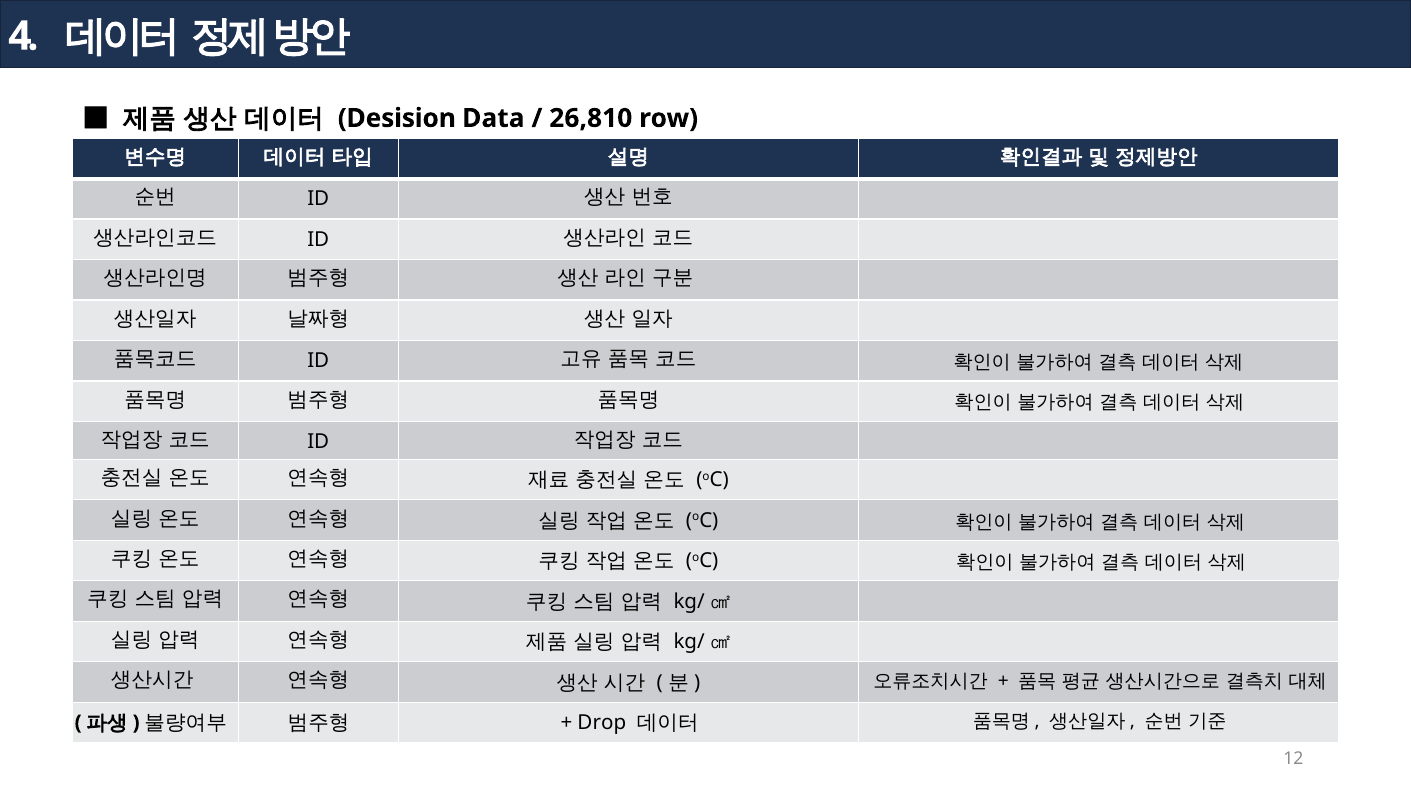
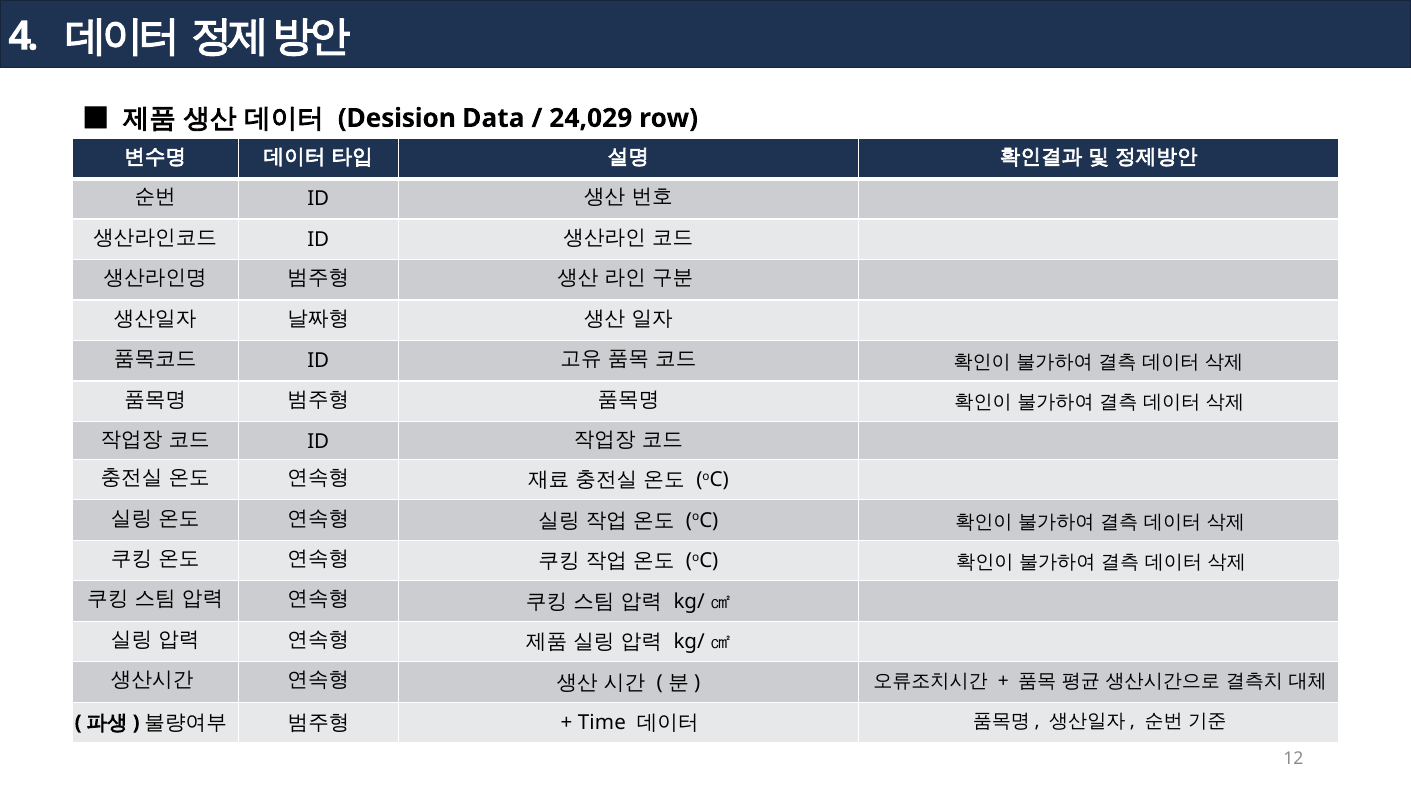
26,810: 26,810 -> 24,029 (591, 118)
Drop: Drop -> Time (602, 722)
